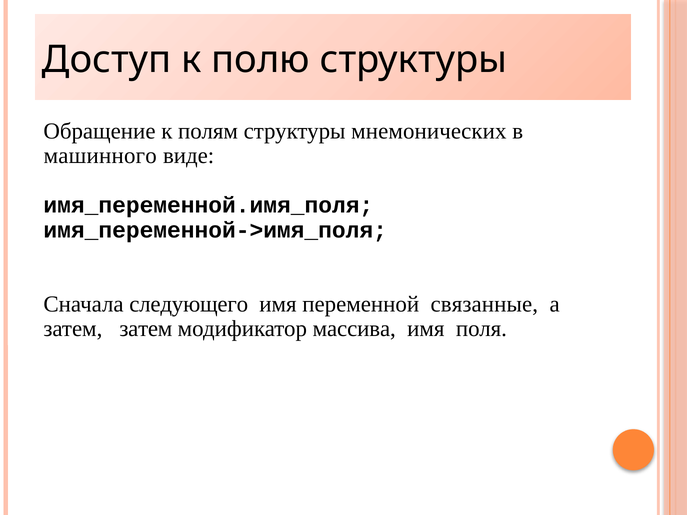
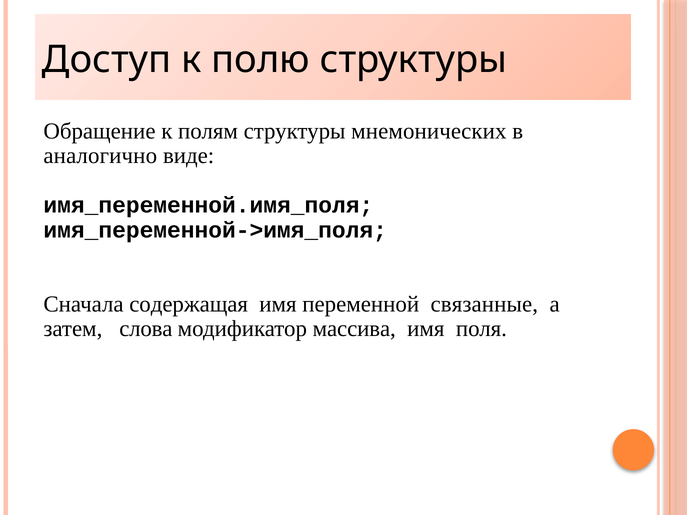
машинного: машинного -> аналогично (100, 156)
следующего: следующего -> содержащая (189, 304)
затем затем: затем -> слова (146, 329)
